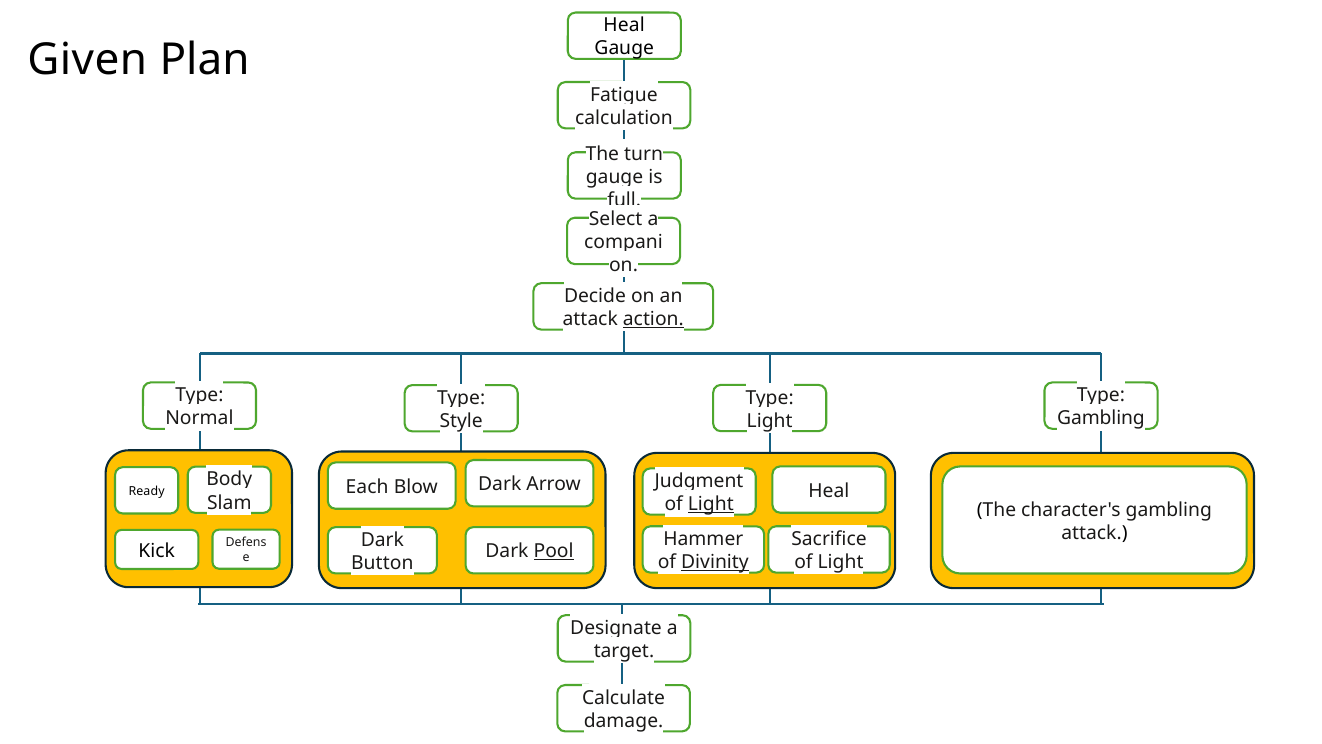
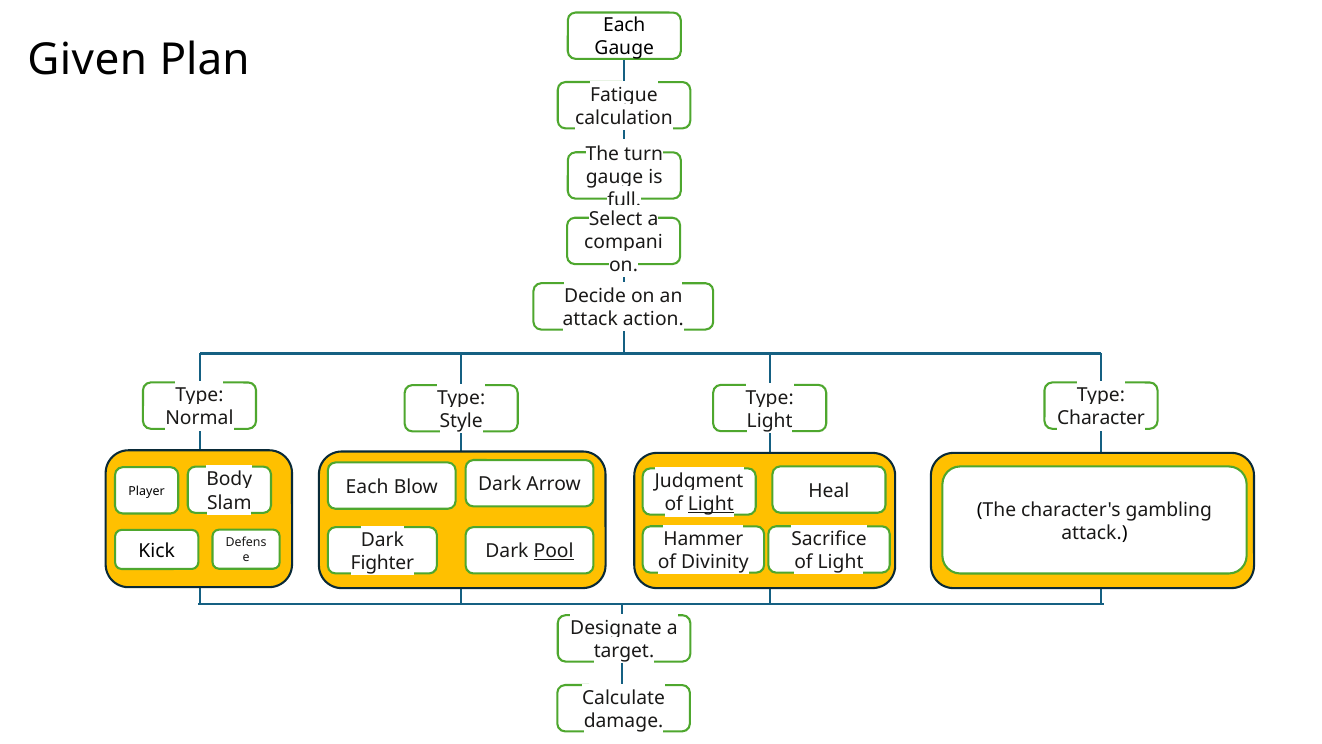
Heal: Heal -> Each (624, 25)
action underline: present -> none (653, 319)
Gambling: Gambling -> Character (1101, 418)
Ready: Ready -> Player (147, 491)
Divinity underline: present -> none (715, 562)
Button: Button -> Fighter (382, 563)
